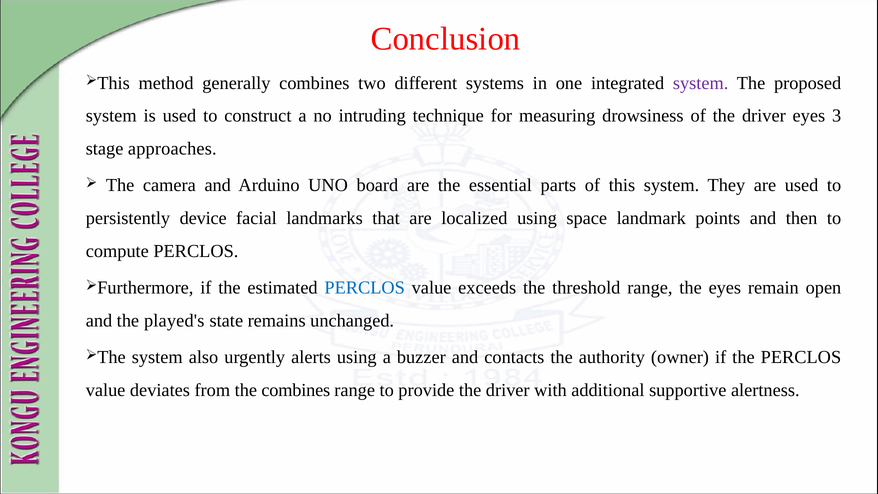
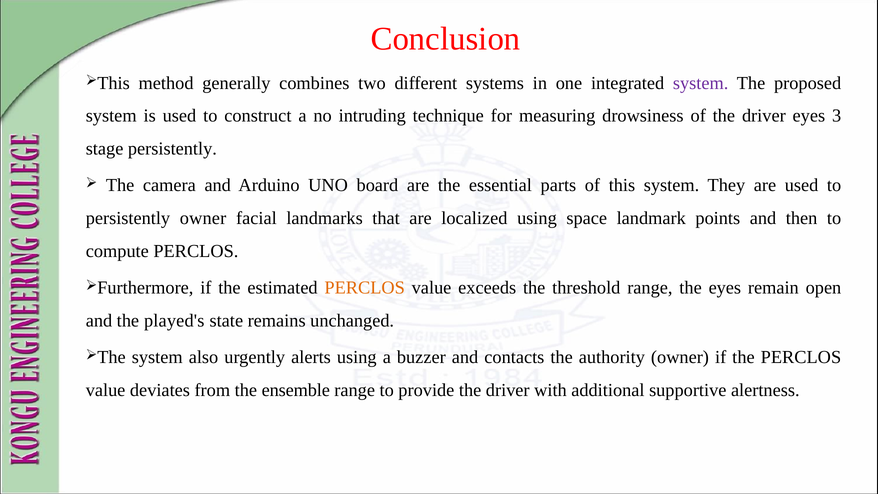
stage approaches: approaches -> persistently (172, 149)
persistently device: device -> owner (203, 218)
PERCLOS colour: blue -> orange (365, 288)
the combines: combines -> ensemble (296, 390)
